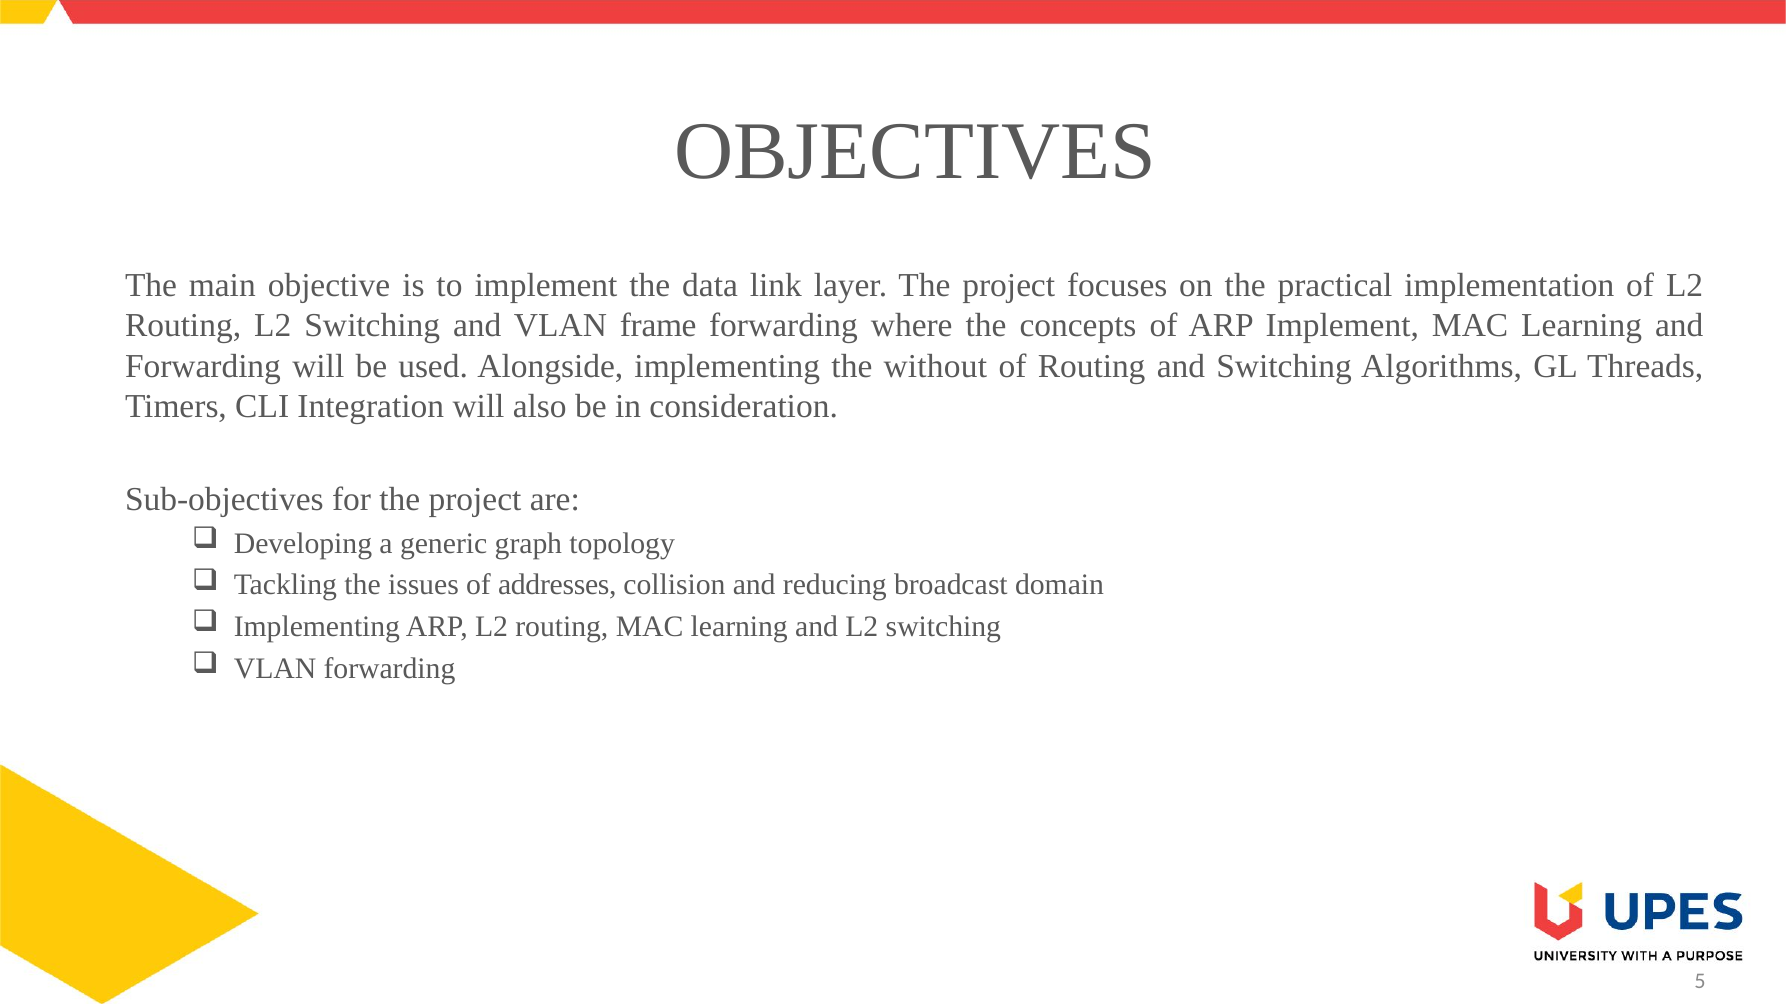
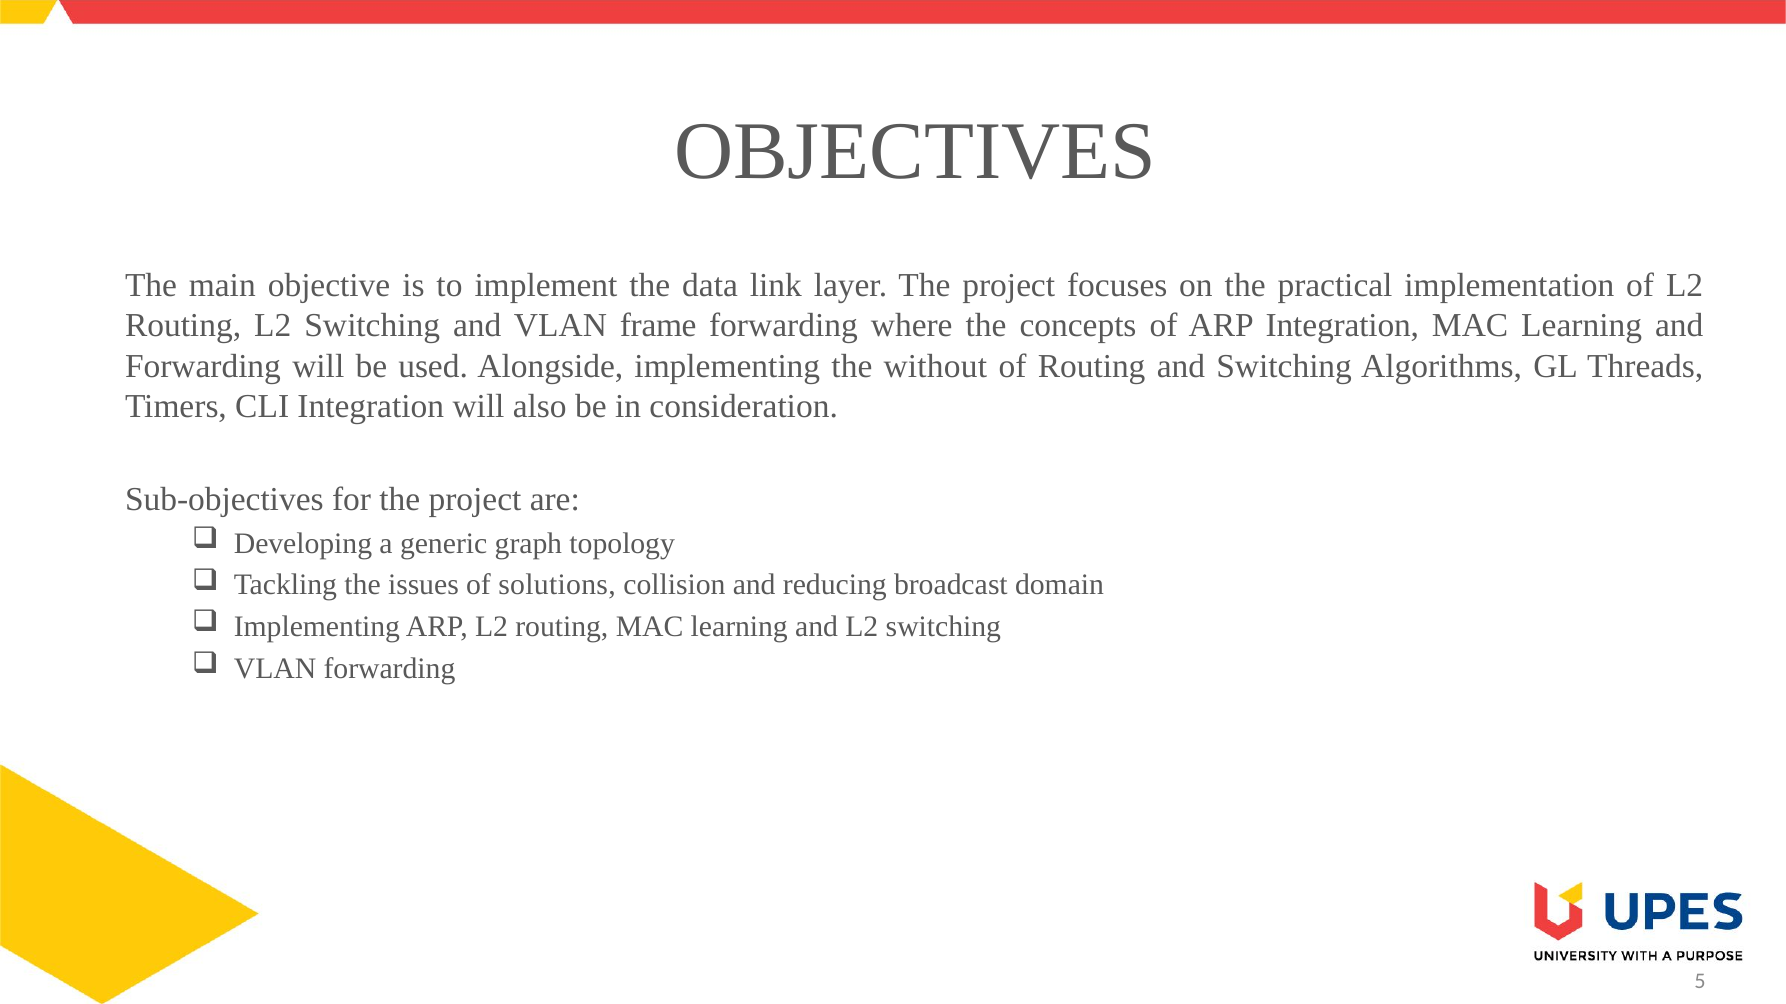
ARP Implement: Implement -> Integration (1342, 326)
addresses: addresses -> solutions (557, 585)
